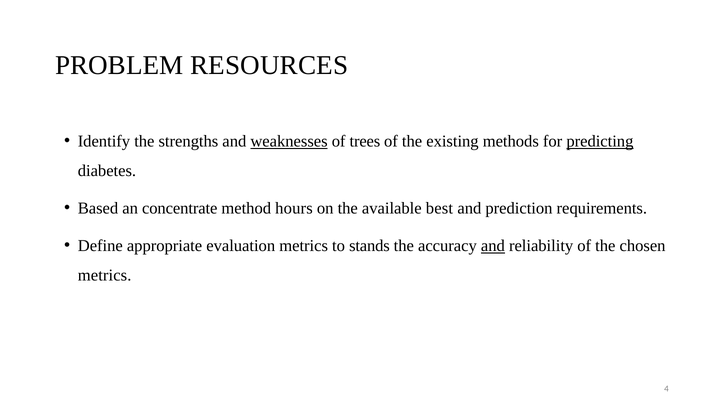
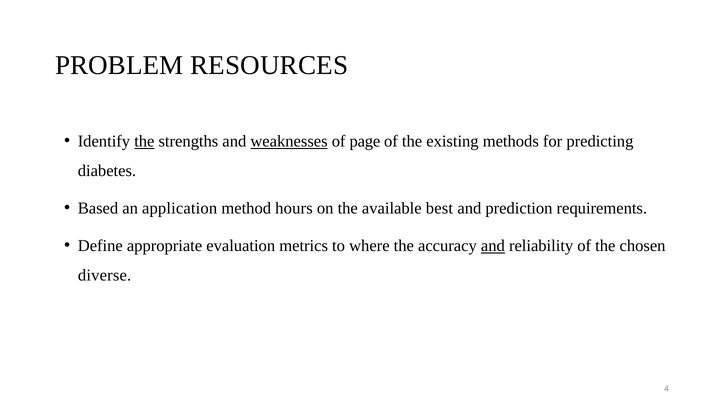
the underline: none -> present (144, 141)
trees: trees -> page (365, 141)
predicting underline: present -> none (600, 141)
concentrate: concentrate -> application (180, 208)
stands: stands -> where (369, 246)
metrics: metrics -> diverse (105, 276)
